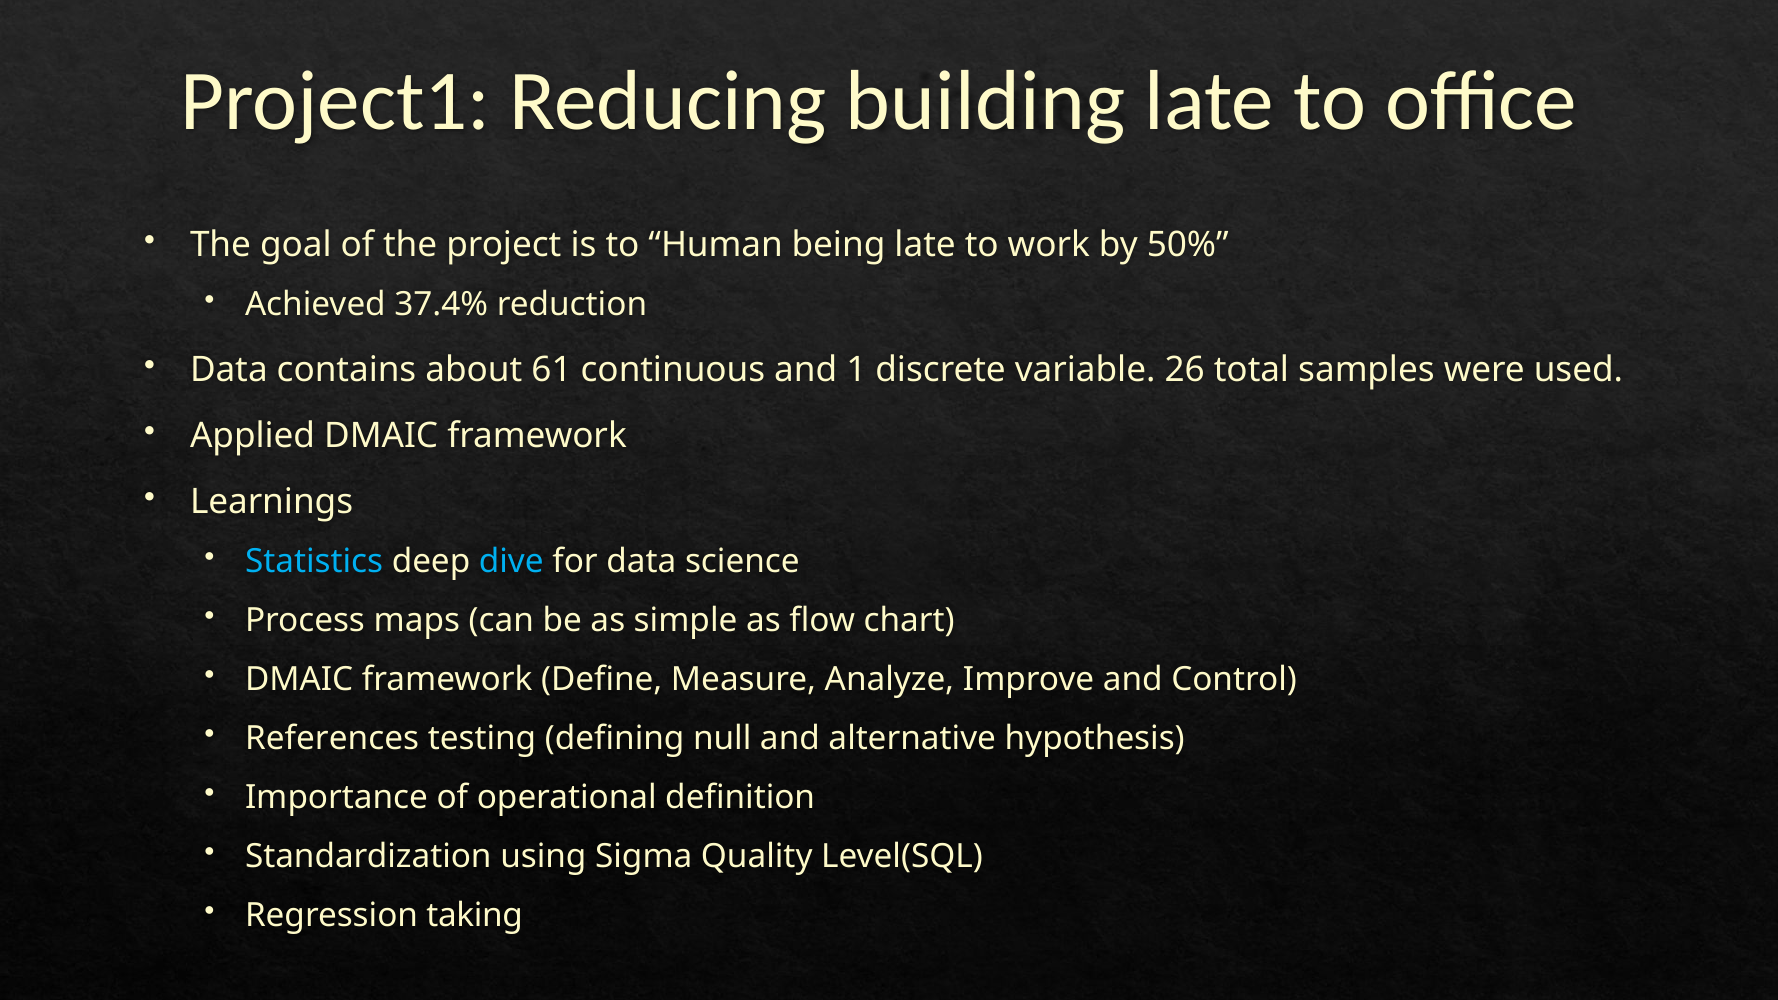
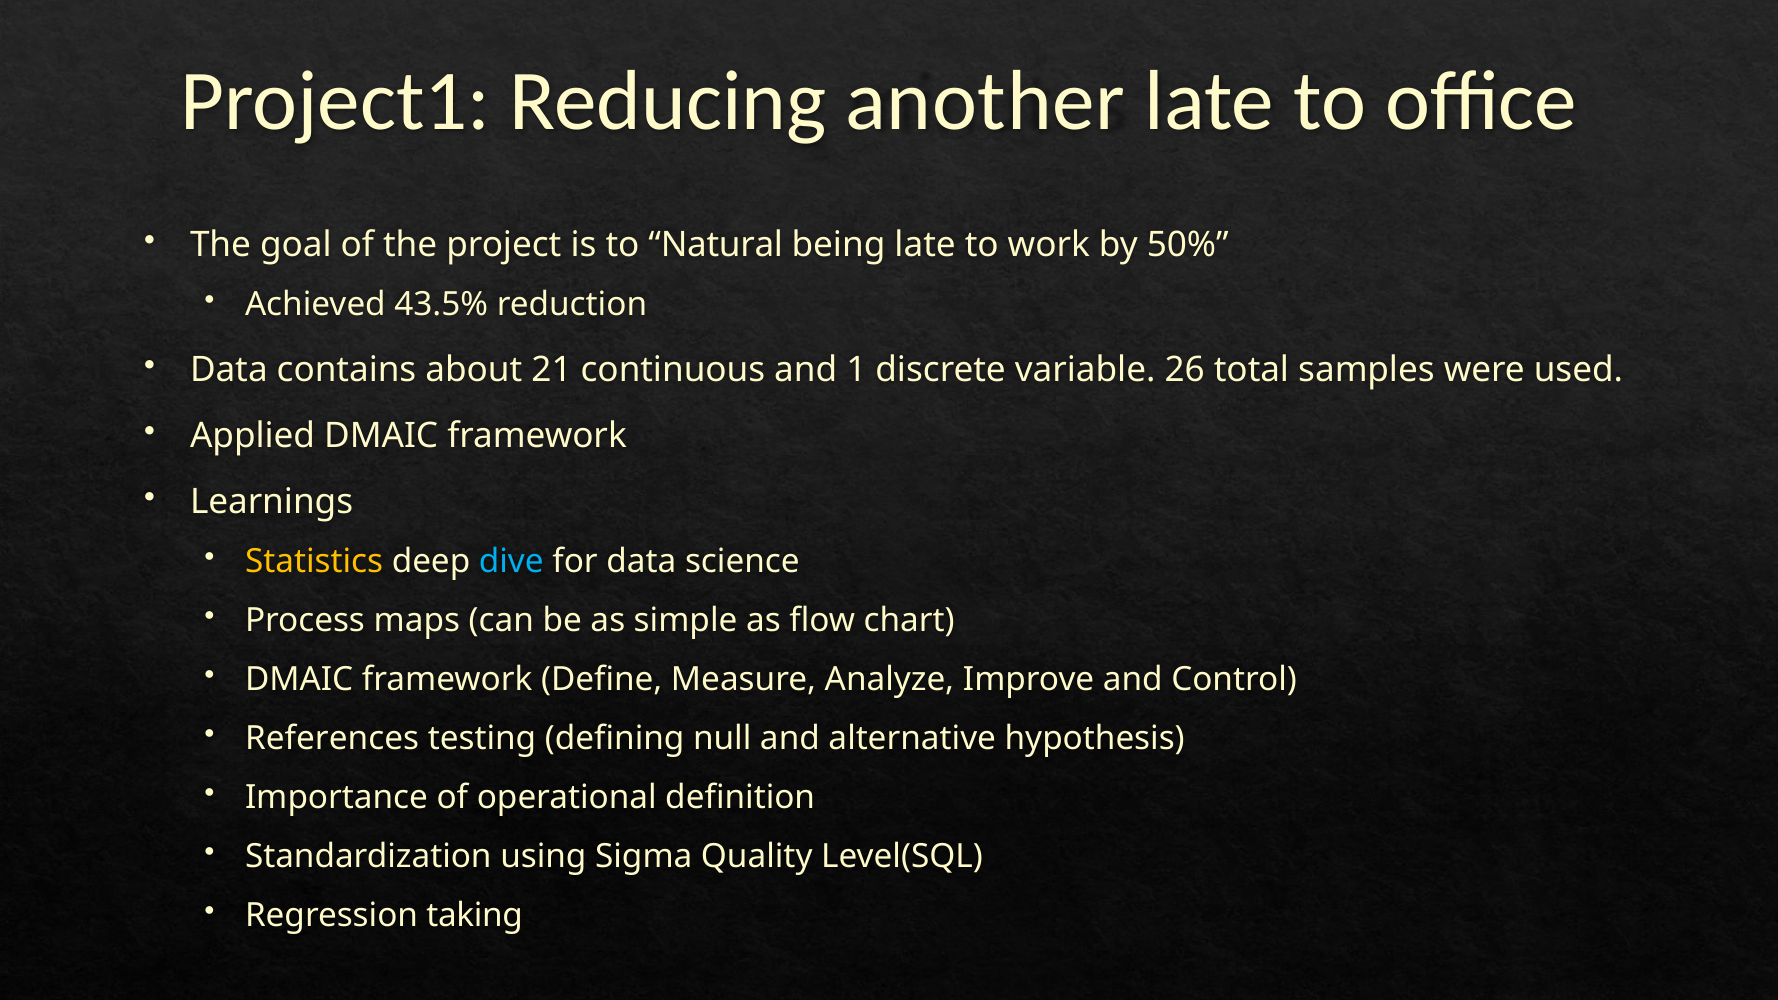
building: building -> another (985, 101)
Human: Human -> Natural (716, 245)
37.4%: 37.4% -> 43.5% (441, 305)
61: 61 -> 21 (551, 370)
Statistics colour: light blue -> yellow (314, 562)
